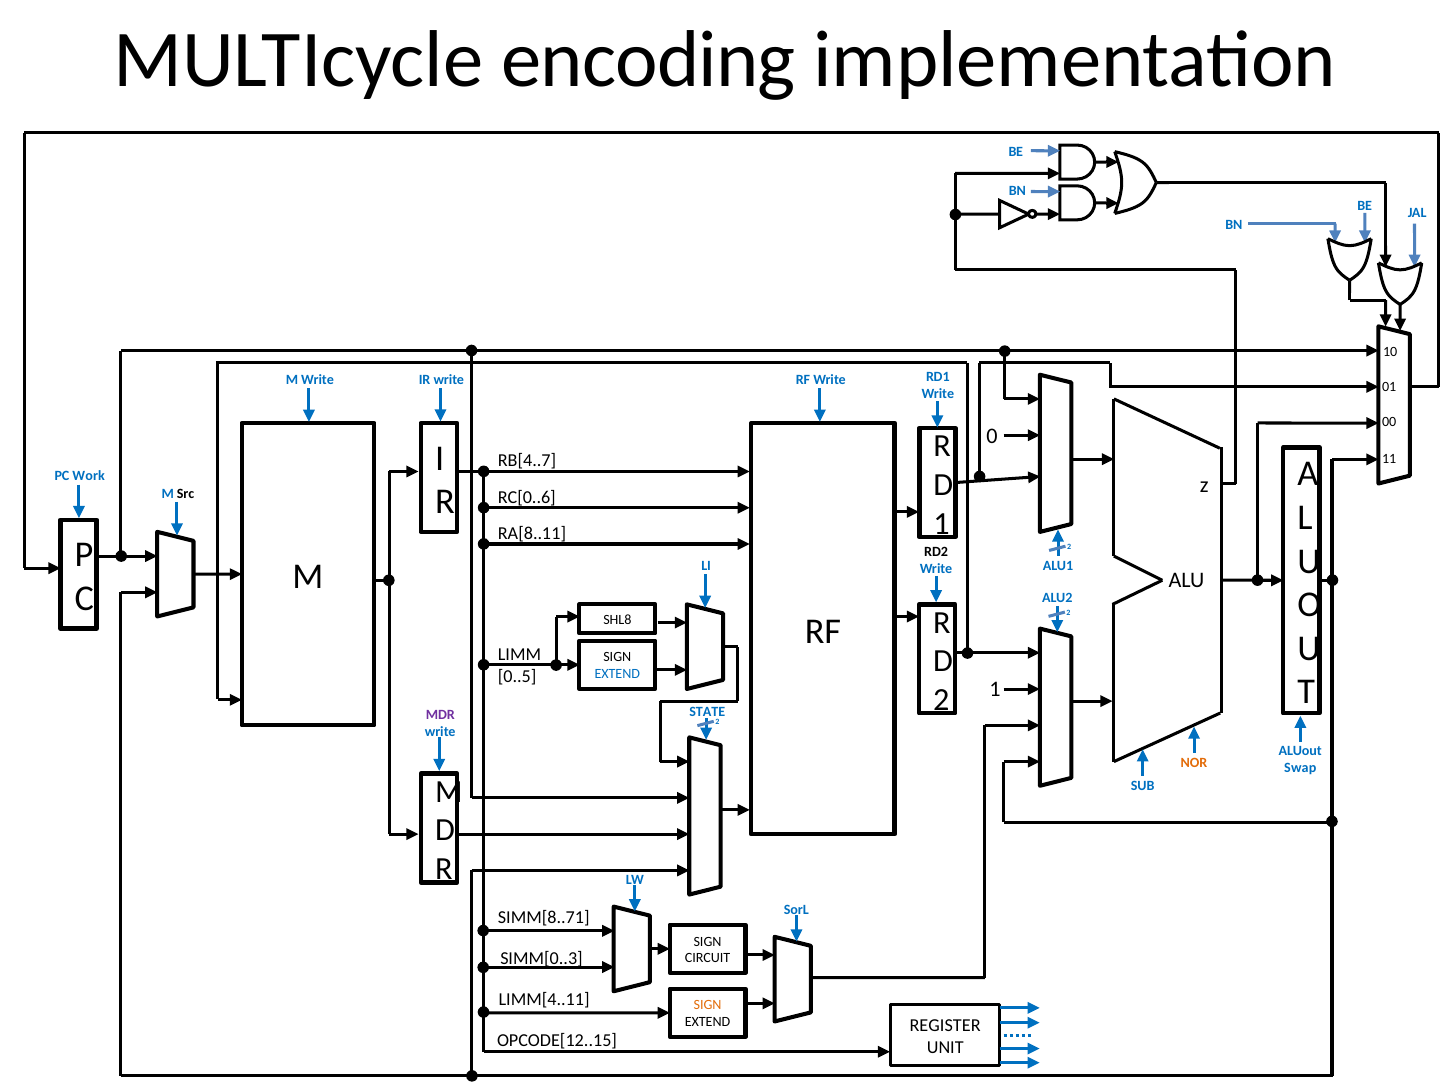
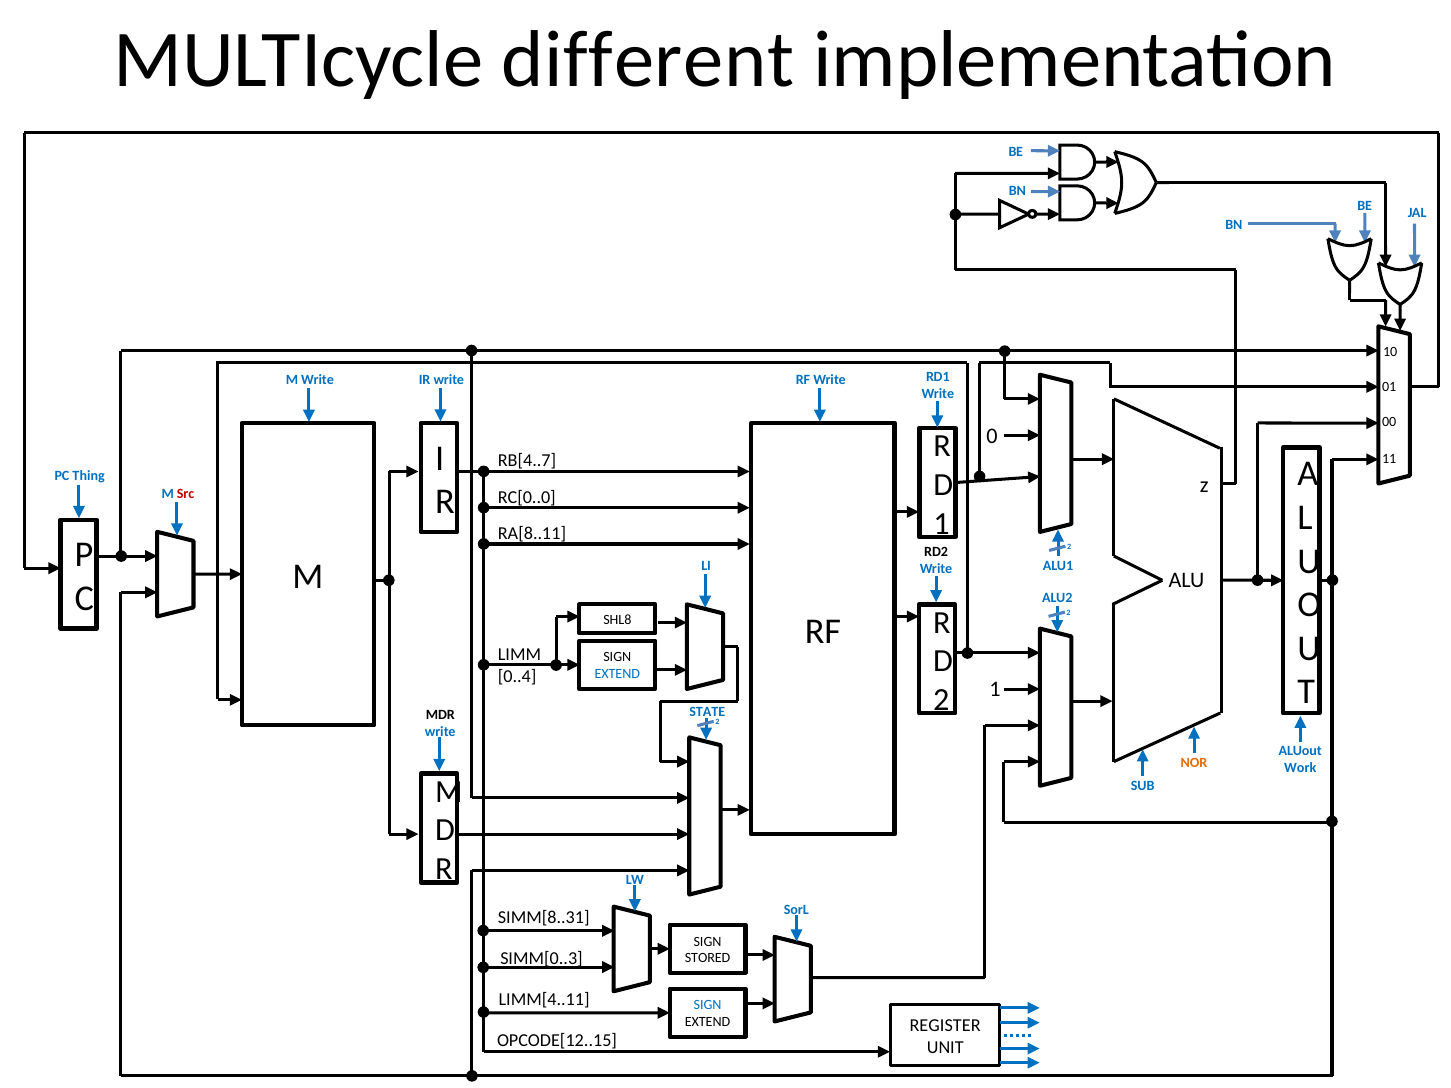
encoding: encoding -> different (648, 60)
Work: Work -> Thing (89, 476)
Src colour: black -> red (186, 494)
RC[0..6: RC[0..6 -> RC[0..0 (527, 497)
0..5: 0..5 -> 0..4 (517, 677)
MDR colour: purple -> black (440, 715)
Swap: Swap -> Work (1300, 768)
SIMM[8..71: SIMM[8..71 -> SIMM[8..31 (544, 918)
CIRCUIT: CIRCUIT -> STORED (708, 958)
SIGN colour: orange -> blue (708, 1006)
